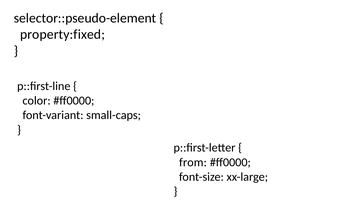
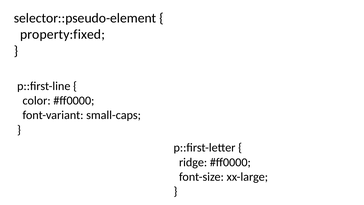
from: from -> ridge (193, 162)
